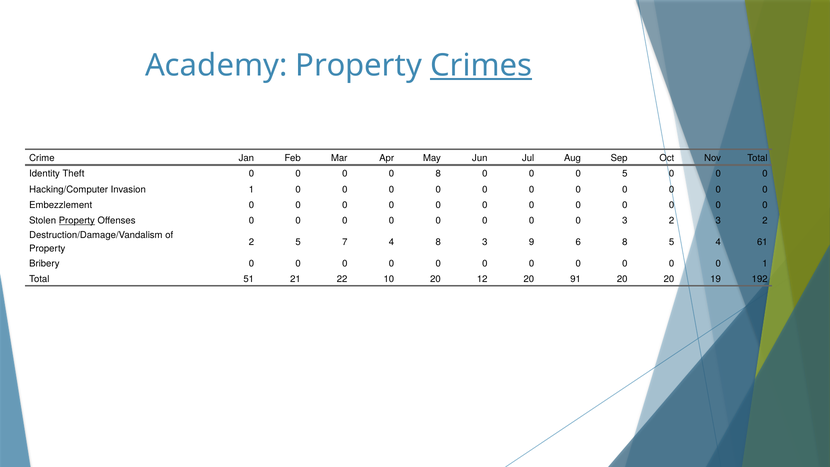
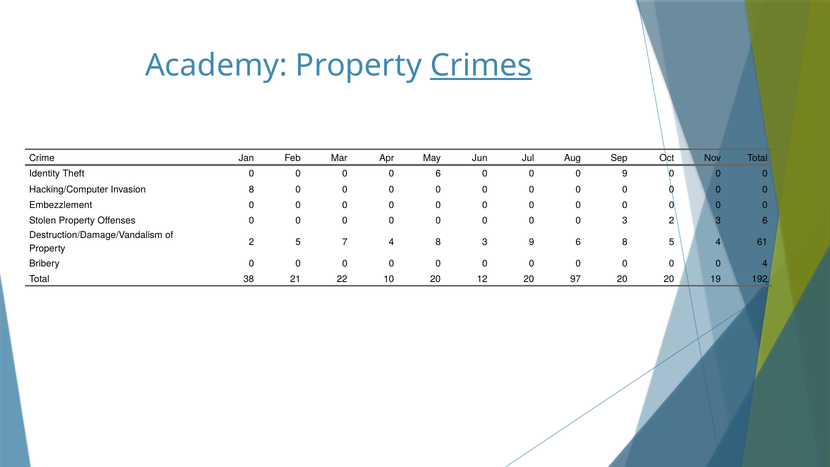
0 8: 8 -> 6 (438, 174)
0 5: 5 -> 9 (625, 174)
Invasion 1: 1 -> 8 (251, 189)
Property underline: present -> none (77, 220)
2 3 2: 2 -> 6 (765, 220)
0 1: 1 -> 4 (765, 263)
51: 51 -> 38 (249, 279)
91: 91 -> 97 (576, 279)
